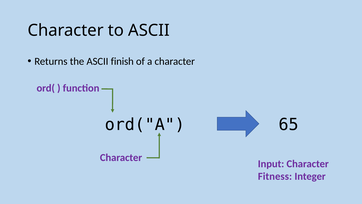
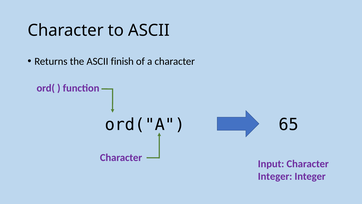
Fitness: Fitness -> Integer (275, 176)
